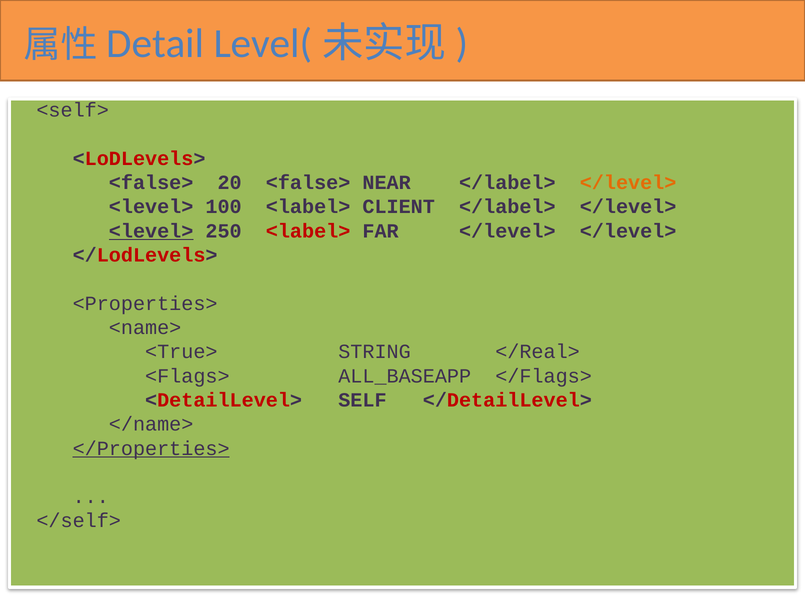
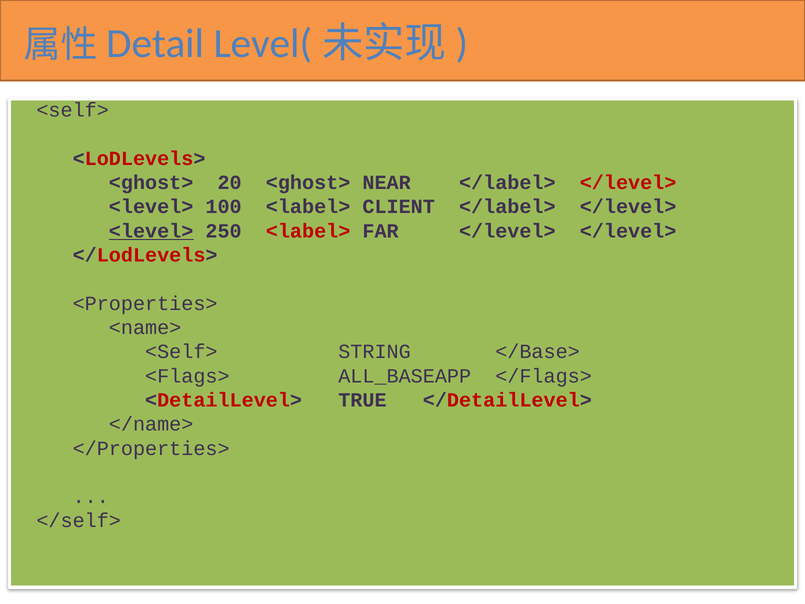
<false>: <false> -> <ghost> (151, 183)
20 <false>: <false> -> <ghost> (308, 183)
</level> colour: orange -> red (628, 183)
<True>: <True> -> <Self> (181, 352)
</Real>: </Real> -> </Base> (538, 352)
SELF: SELF -> TRUE (362, 400)
</Properties> underline: present -> none (151, 448)
